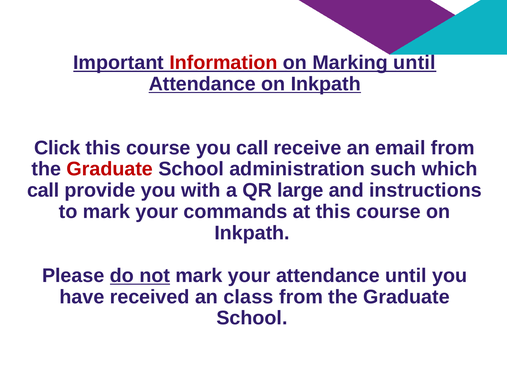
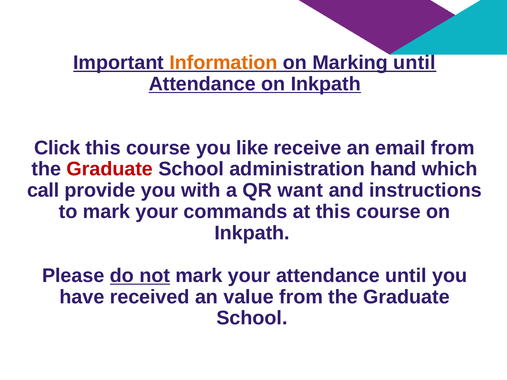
Information colour: red -> orange (223, 63)
you call: call -> like (252, 148)
such: such -> hand (393, 169)
large: large -> want (300, 191)
class: class -> value (249, 297)
